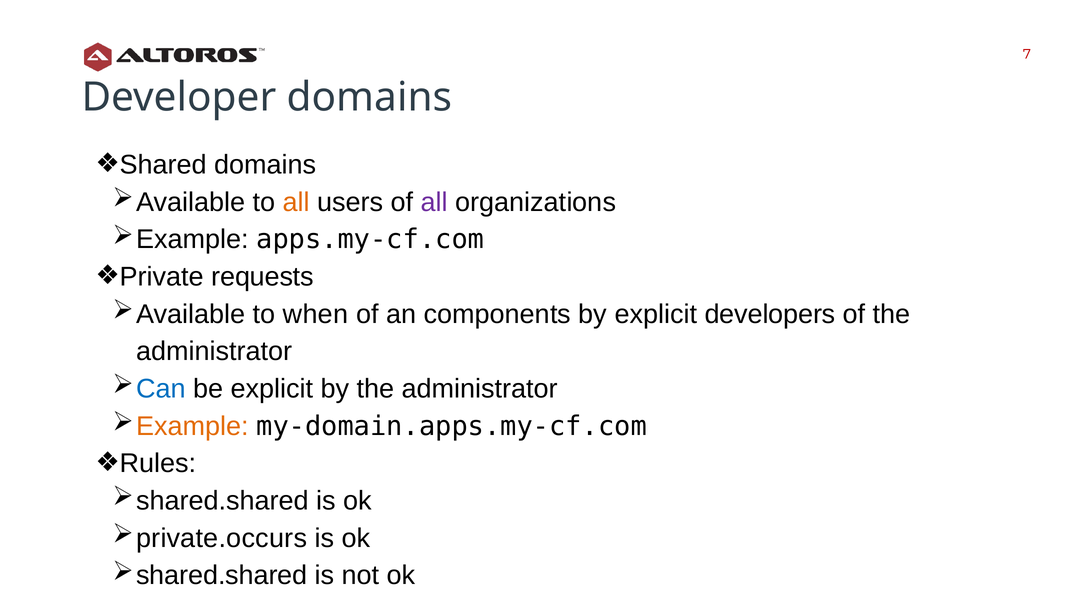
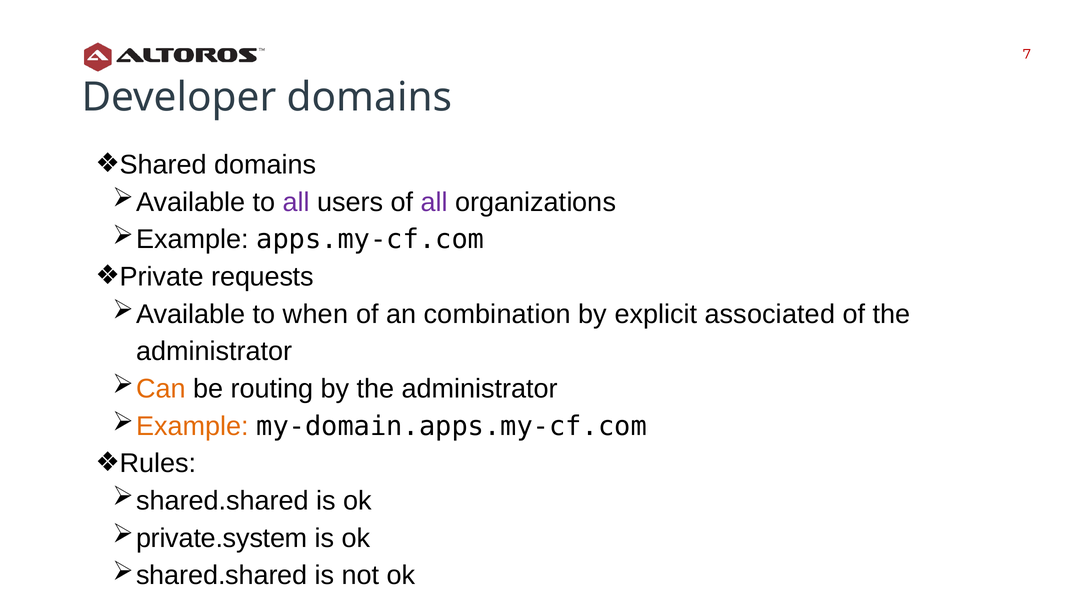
all colour: orange -> purple (296, 202)
components: components -> combination (497, 314)
developers: developers -> associated (770, 314)
Can colour: blue -> orange (161, 389)
be explicit: explicit -> routing (272, 389)
private.occurs: private.occurs -> private.system (222, 538)
